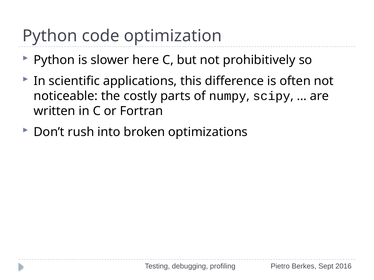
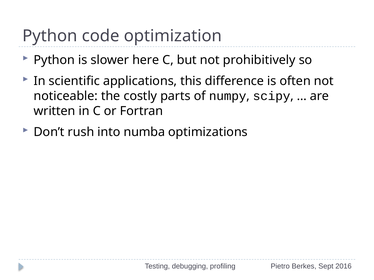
broken: broken -> numba (144, 132)
